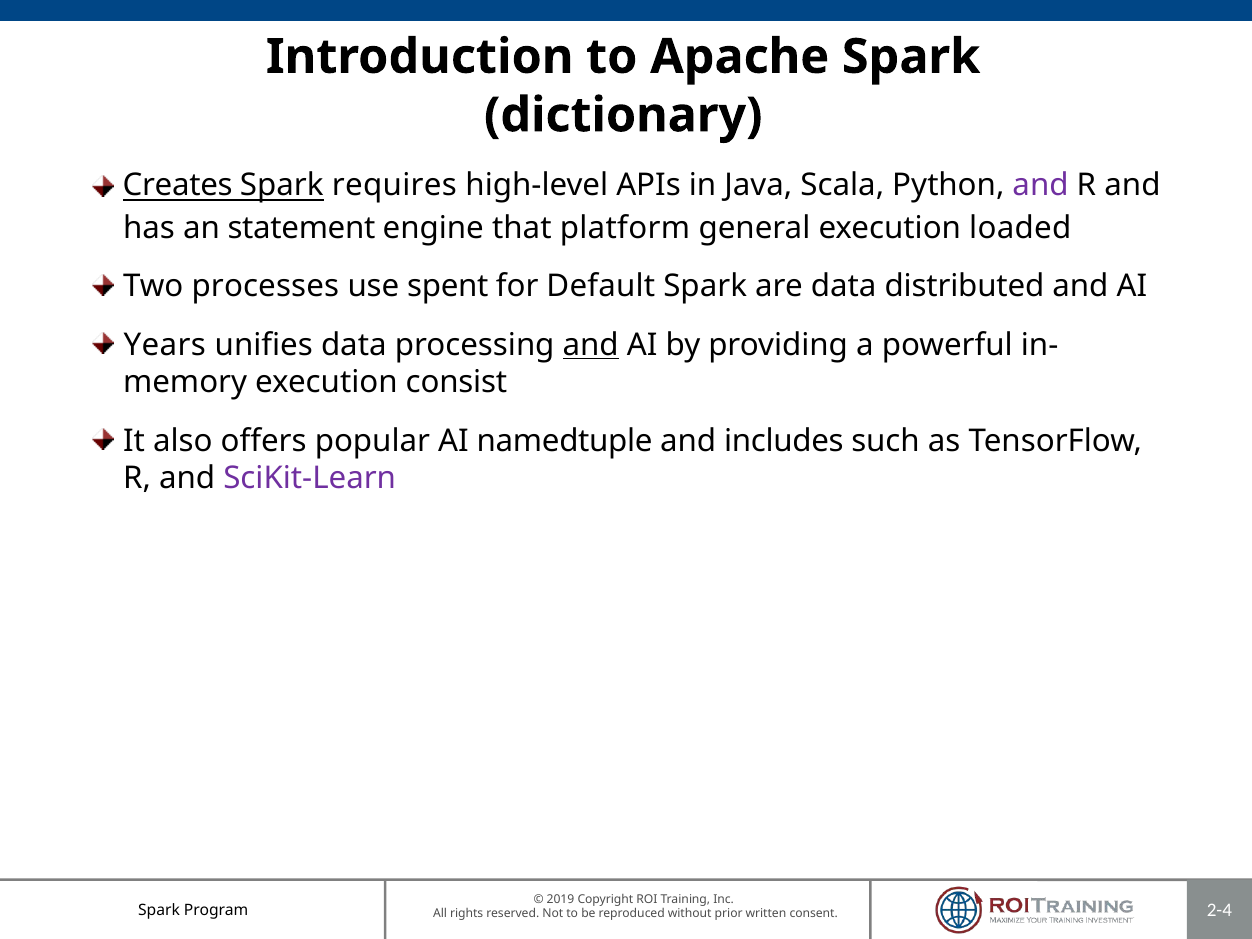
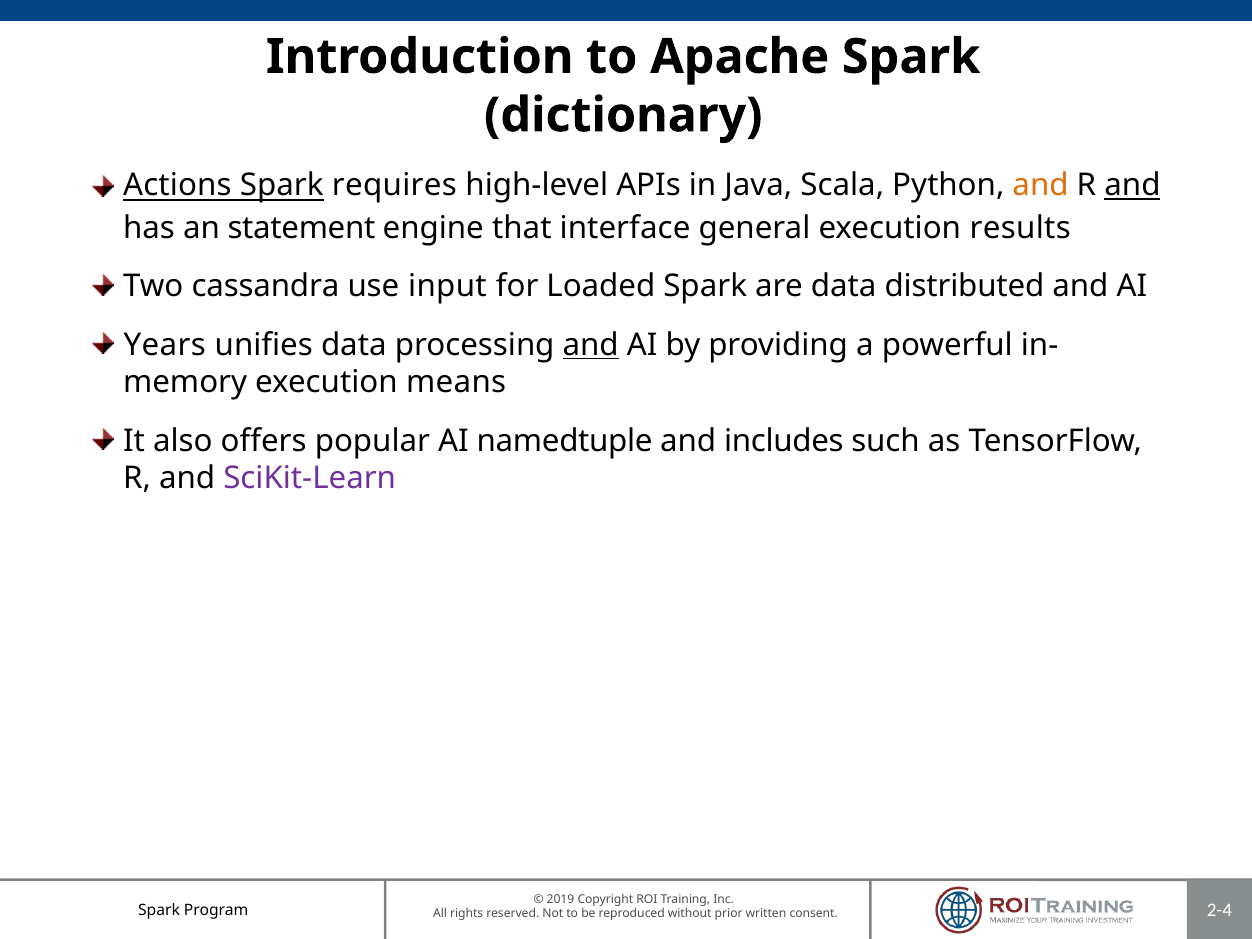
Creates: Creates -> Actions (177, 186)
and colour: purple -> orange (1041, 186)
and underline: none -> present (1132, 186)
platform: platform -> interface (625, 228)
loaded: loaded -> results (1020, 228)
processes: processes -> cassandra (265, 287)
spent: spent -> input (447, 287)
Default: Default -> Loaded (601, 287)
consist: consist -> means (456, 383)
